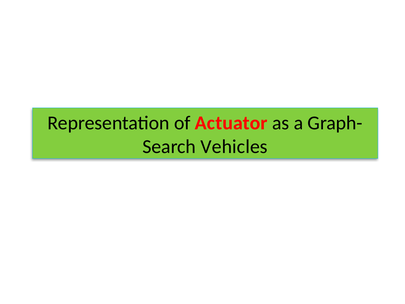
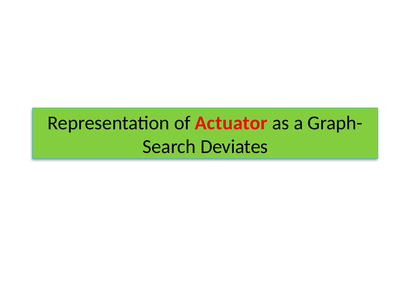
Vehicles: Vehicles -> Deviates (234, 146)
